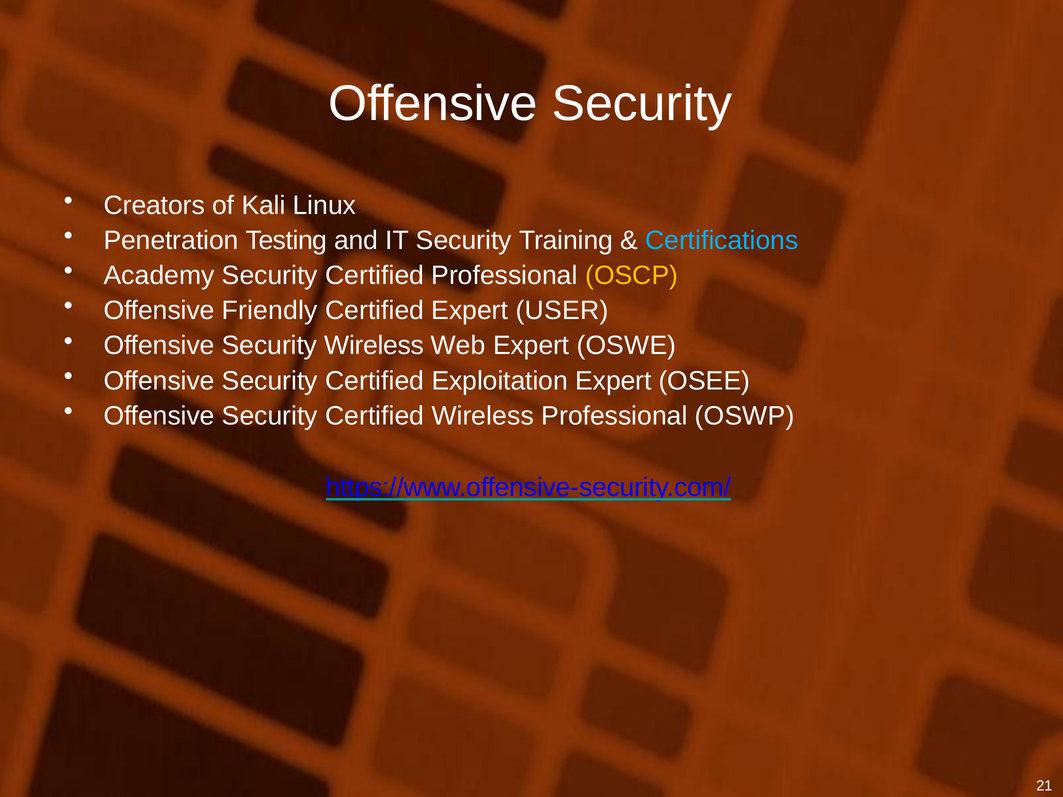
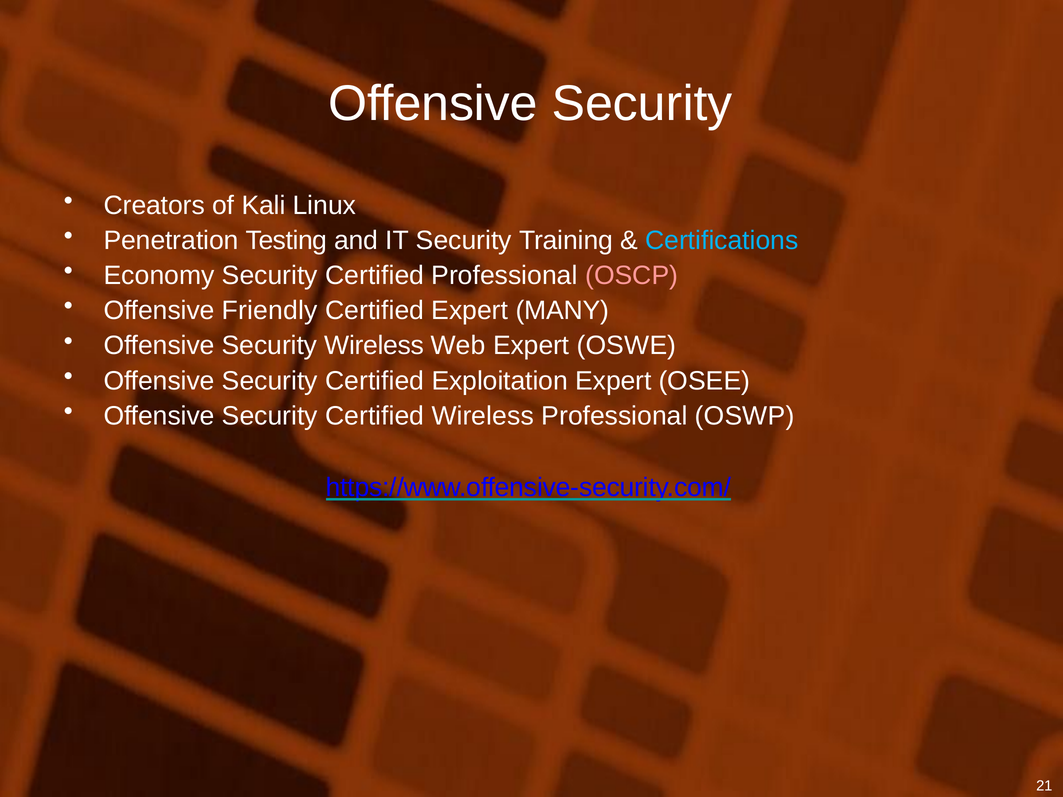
Academy: Academy -> Economy (159, 275)
OSCP colour: yellow -> pink (632, 275)
USER: USER -> MANY (562, 311)
